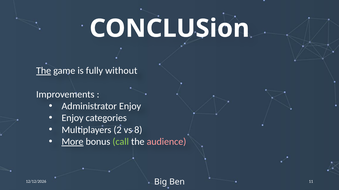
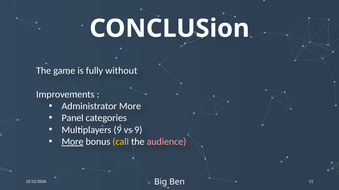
The underline: present -> none (44, 71)
Administrator Enjoy: Enjoy -> More (130, 107)
Enjoy: Enjoy -> Panel (73, 118)
Multiplayers 2: 2 -> 9 (118, 130)
vs 8: 8 -> 9 (138, 130)
call colour: light green -> yellow (121, 142)
